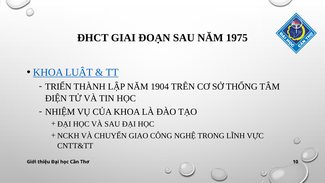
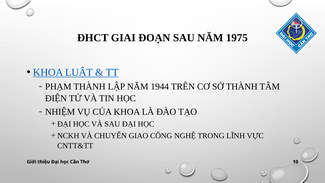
TRIỂN: TRIỂN -> PHẠM (58, 86)
1904: 1904 -> 1944 (160, 86)
SỞ THỐNG: THỐNG -> THÀNH (242, 86)
